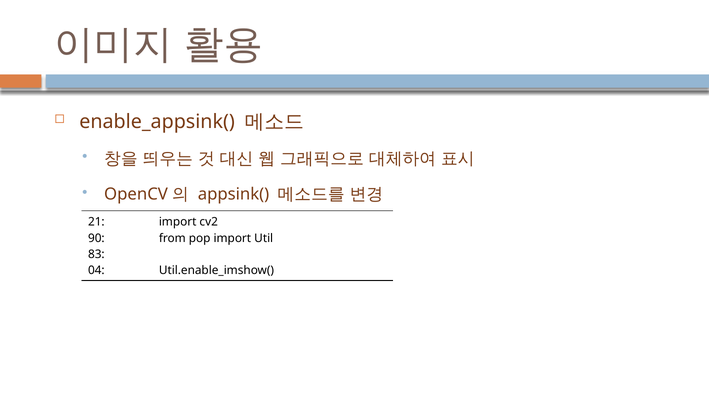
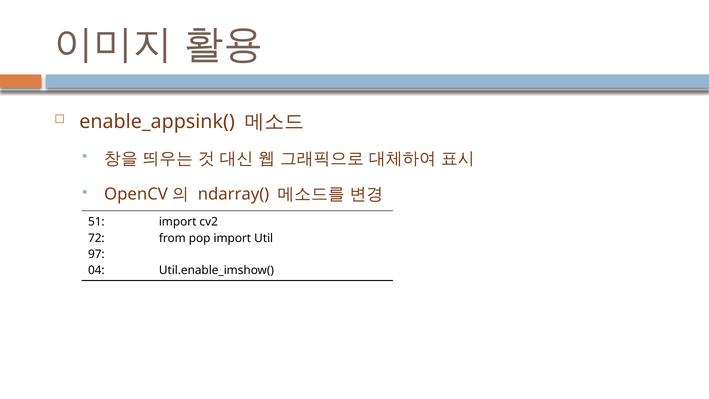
appsink(: appsink( -> ndarray( (234, 194)
21: 21 -> 51 (96, 222)
90: 90 -> 72 (96, 238)
83: 83 -> 97 (96, 254)
